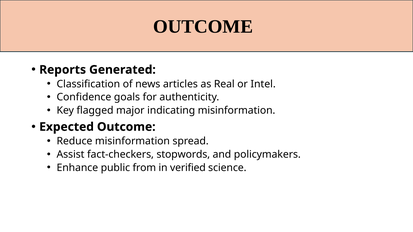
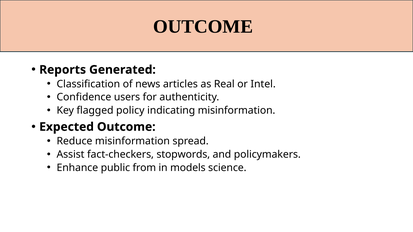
goals: goals -> users (127, 97)
major: major -> policy (130, 111)
verified: verified -> models (188, 168)
